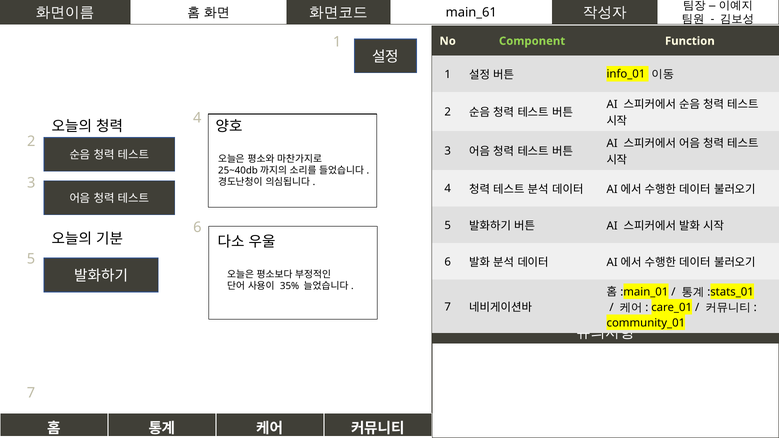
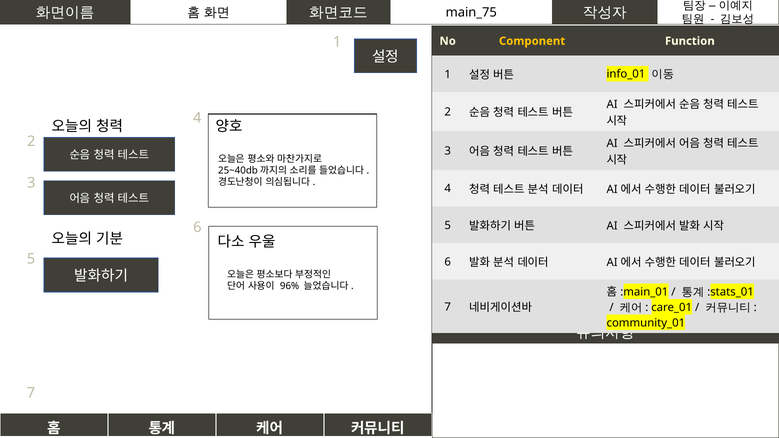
main_61: main_61 -> main_75 (471, 13)
Component colour: light green -> yellow (532, 41)
35%: 35% -> 96% (290, 286)
